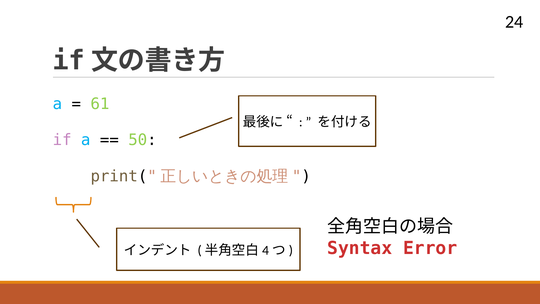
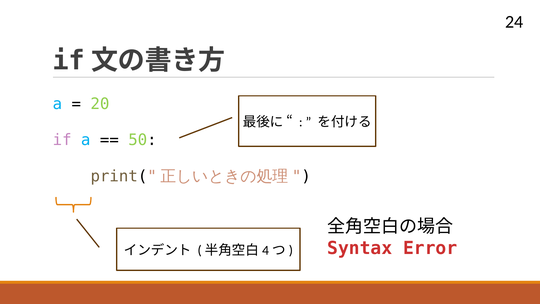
61: 61 -> 20 (100, 104)
